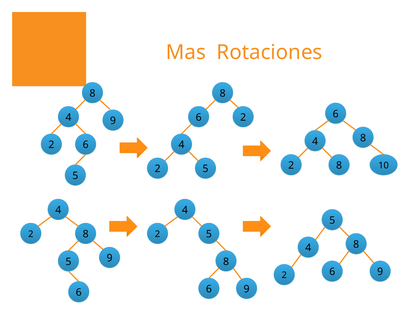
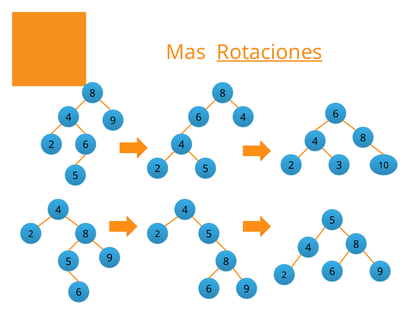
Rotaciones underline: none -> present (270, 52)
9 2: 2 -> 4 (243, 117)
2 8: 8 -> 3 (339, 165)
